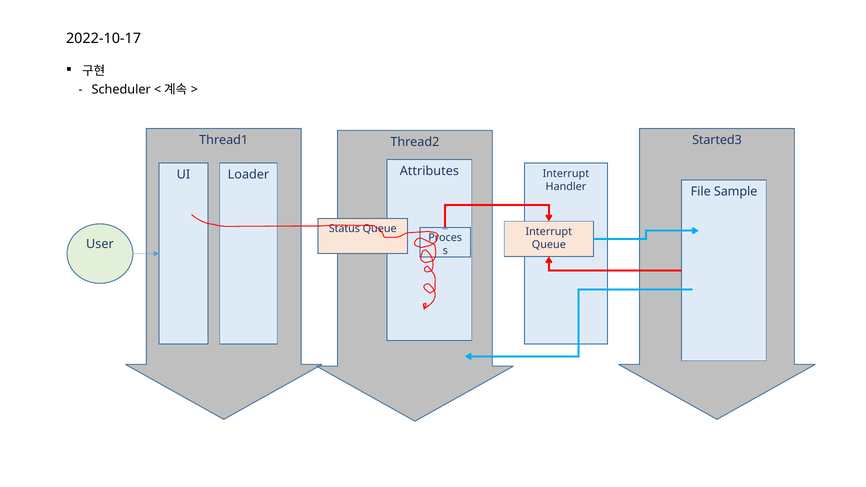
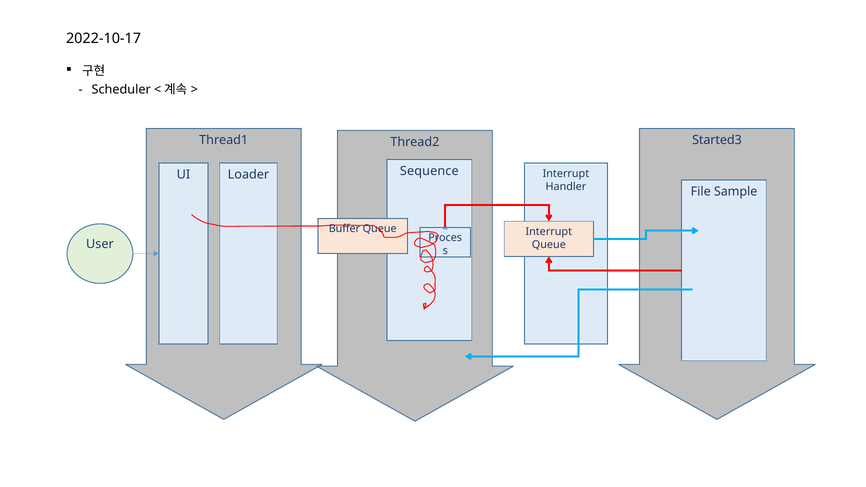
Attributes: Attributes -> Sequence (429, 171)
Status: Status -> Buffer (344, 229)
